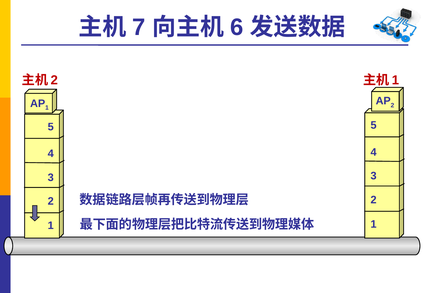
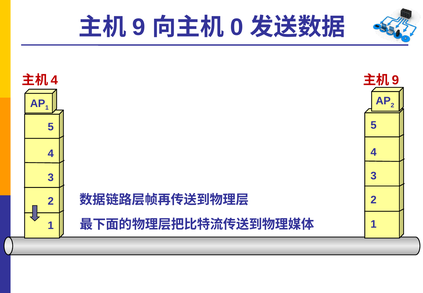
7: 7 -> 9 (139, 27)
6: 6 -> 0 (237, 27)
2: 2 -> 4 (54, 80)
1: 1 -> 9 (395, 80)
